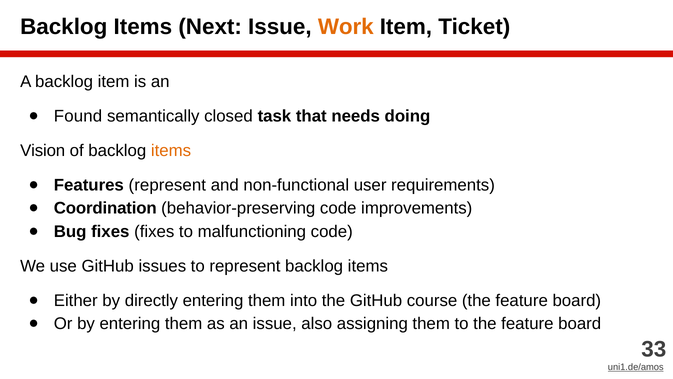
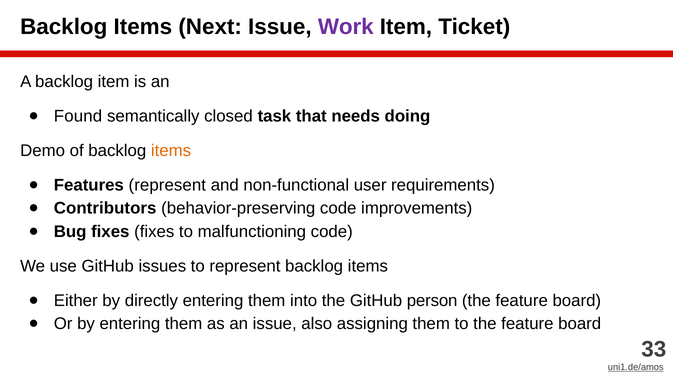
Work colour: orange -> purple (346, 27)
Vision: Vision -> Demo (43, 150)
Coordination: Coordination -> Contributors (105, 208)
course: course -> person (432, 300)
